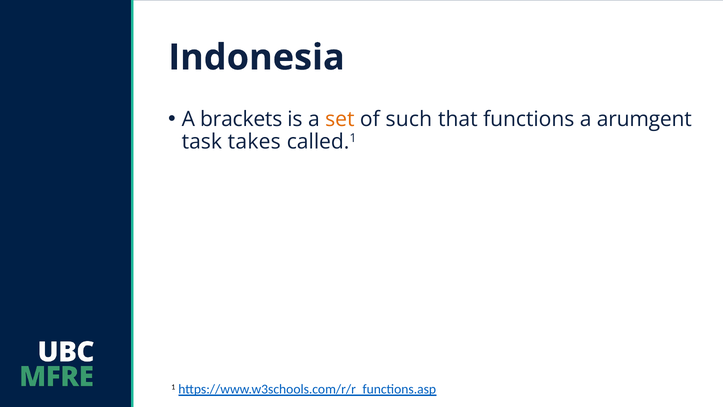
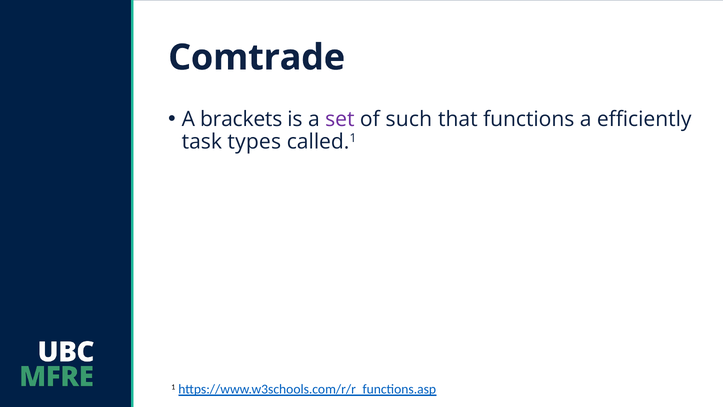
Indonesia: Indonesia -> Comtrade (257, 57)
set colour: orange -> purple (340, 119)
arumgent: arumgent -> efficiently (644, 119)
takes: takes -> types (254, 142)
